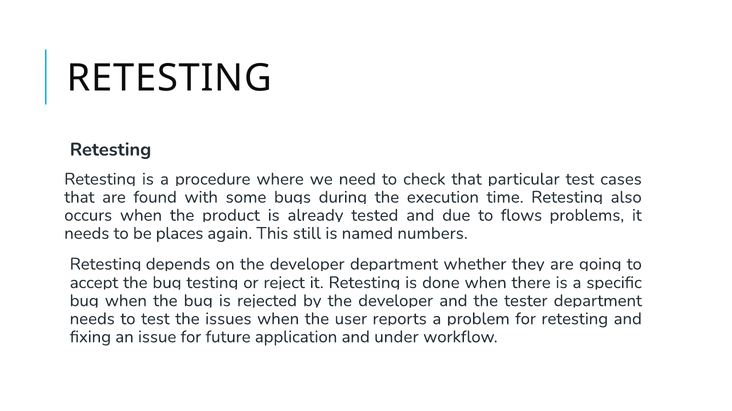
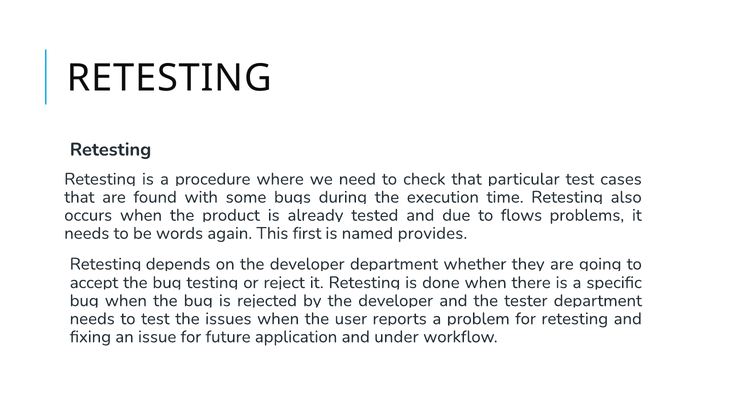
places: places -> words (180, 234)
still: still -> first (307, 234)
numbers: numbers -> provides (433, 234)
